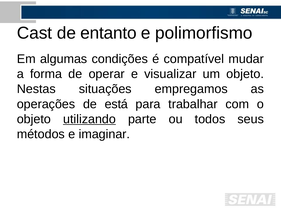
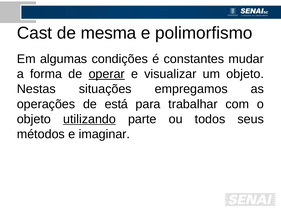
entanto: entanto -> mesma (108, 33)
compatível: compatível -> constantes (194, 59)
operar underline: none -> present (107, 74)
